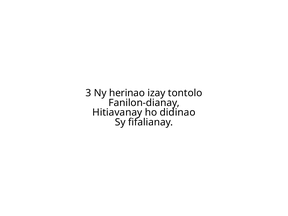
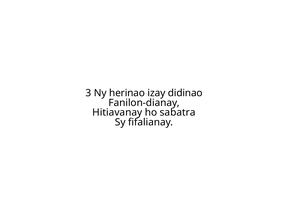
tontolo: tontolo -> didinao (185, 93)
didinao: didinao -> sabatra (178, 112)
